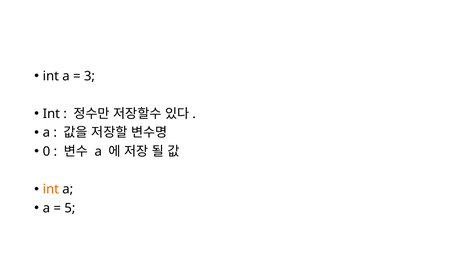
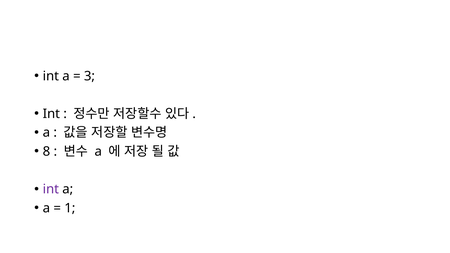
0: 0 -> 8 (46, 152)
int colour: orange -> purple (51, 189)
5: 5 -> 1 (70, 208)
